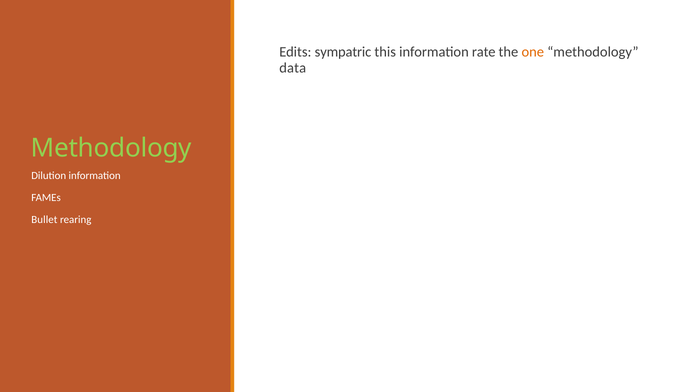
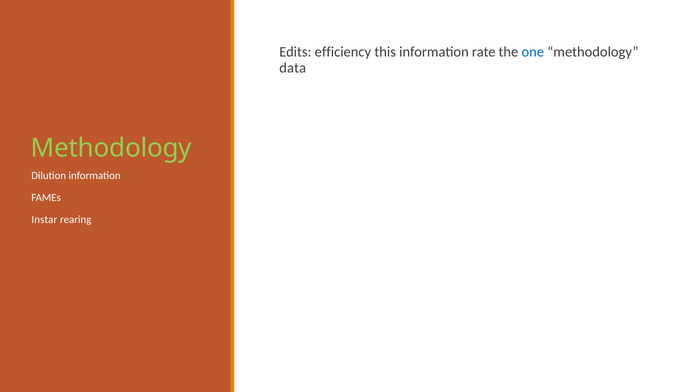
sympatric: sympatric -> efficiency (343, 52)
one colour: orange -> blue (533, 52)
Bullet: Bullet -> Instar (44, 219)
